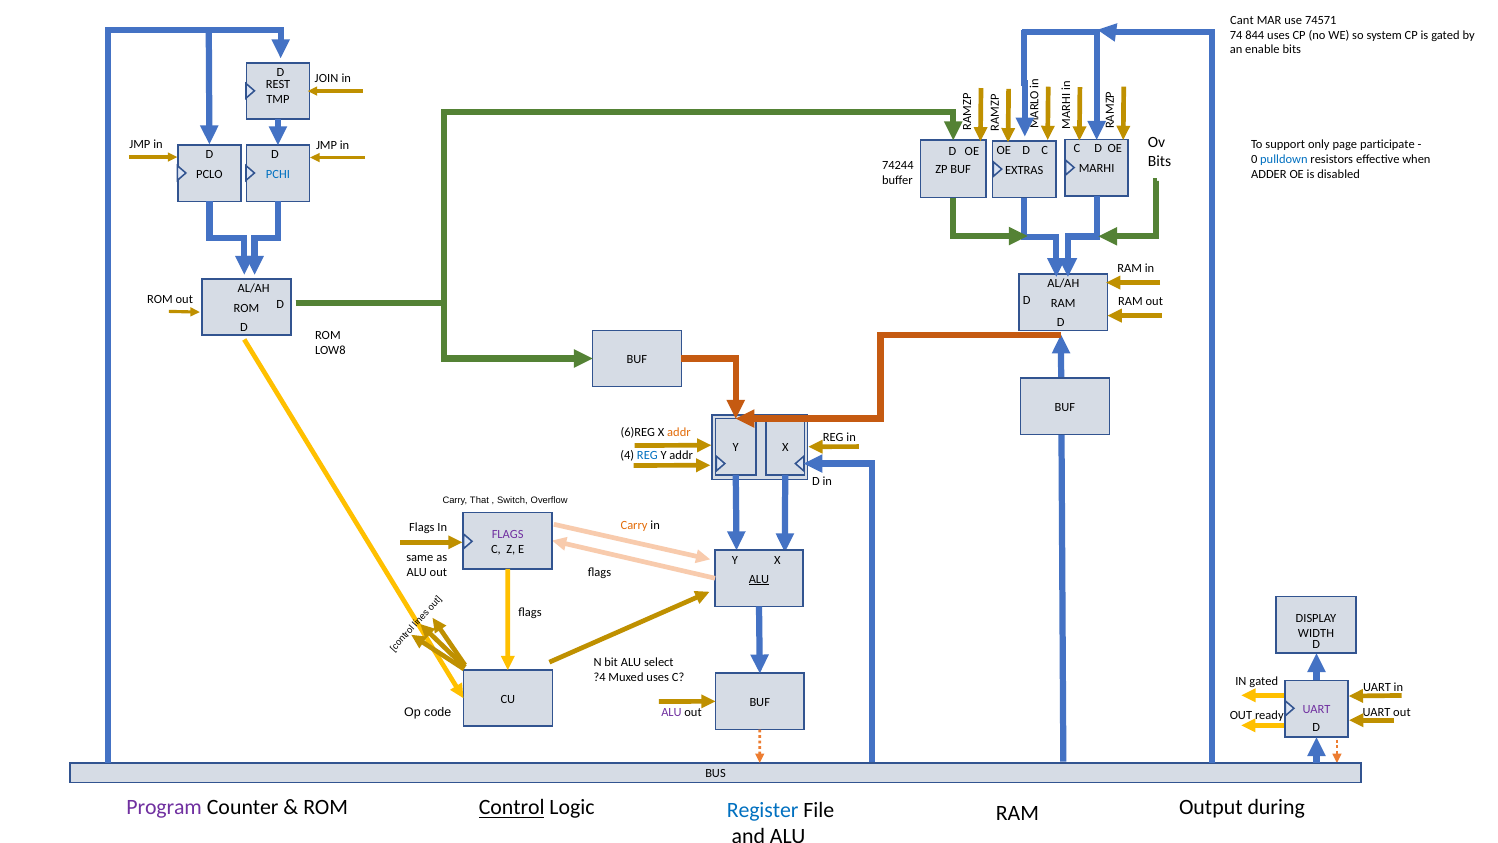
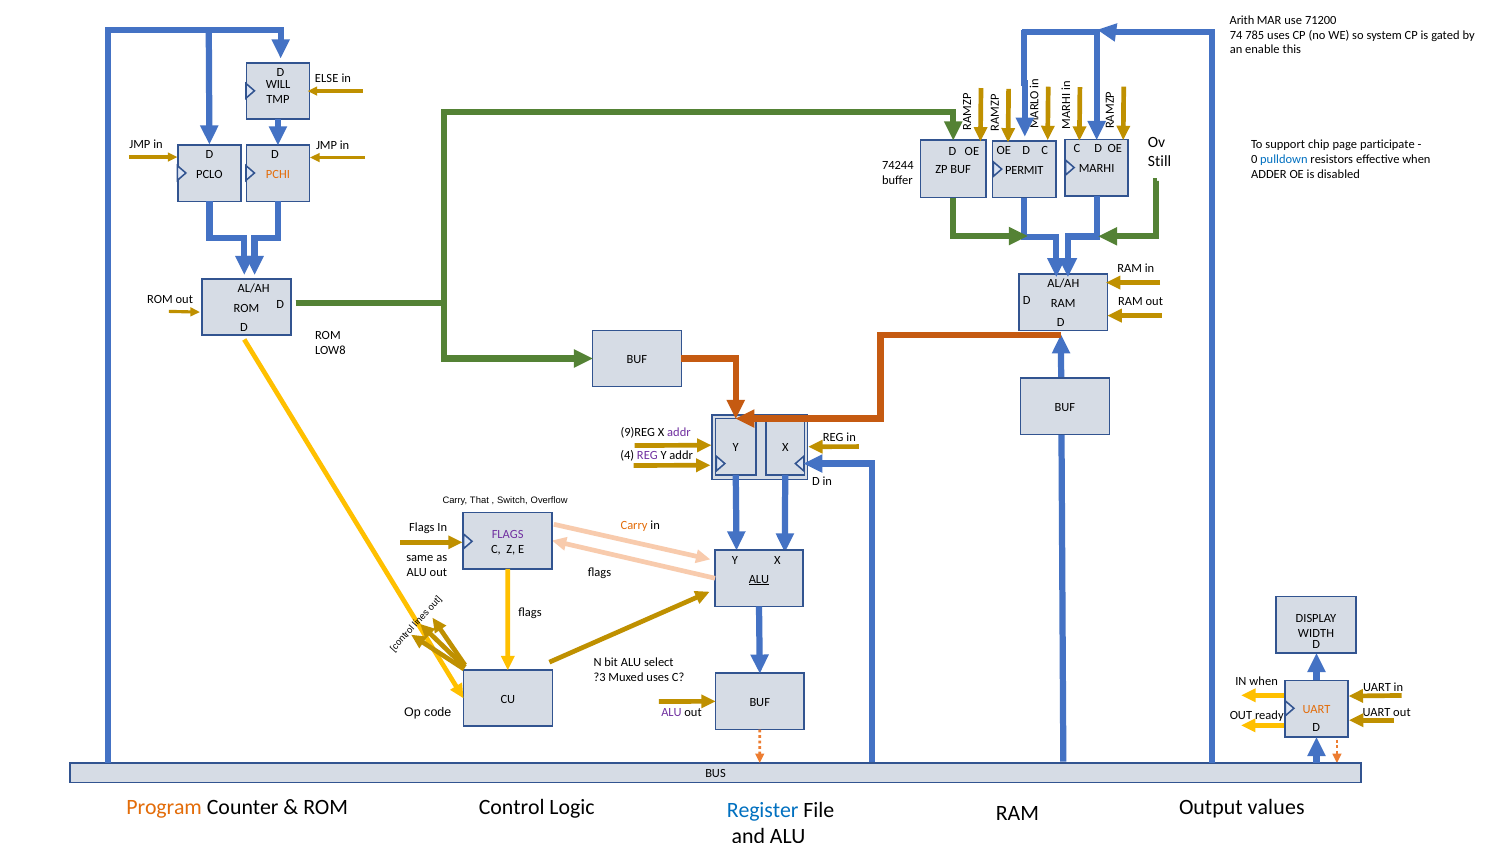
Cant: Cant -> Arith (1242, 20)
74571: 74571 -> 71200 (1321, 20)
844: 844 -> 785 (1255, 35)
enable bits: bits -> this (1292, 50)
JOIN: JOIN -> ELSE (327, 79)
REST: REST -> WILL (278, 84)
only: only -> chip (1319, 145)
Bits: Bits -> Still (1160, 161)
EXTRAS: EXTRAS -> PERMIT (1024, 170)
PCHI colour: blue -> orange (278, 174)
6)REG: 6)REG -> 9)REG (638, 432)
addr colour: orange -> purple (679, 432)
REG colour: blue -> purple (647, 455)
?4: ?4 -> ?3 (600, 677)
IN gated: gated -> when (1264, 681)
UART colour: purple -> orange (1316, 709)
Program colour: purple -> orange (164, 807)
Control underline: present -> none (512, 807)
during: during -> values (1276, 807)
